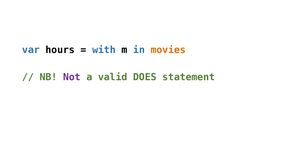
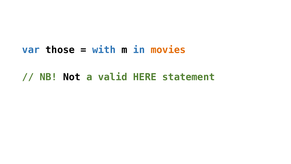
hours: hours -> those (60, 50)
Not colour: purple -> black (72, 77)
DOES: DOES -> HERE (145, 77)
